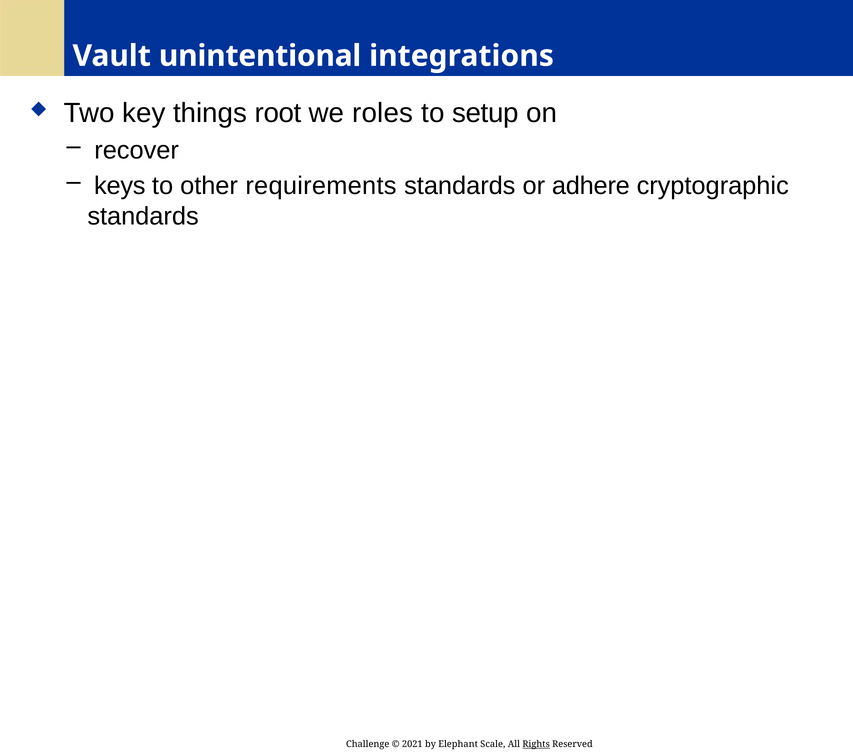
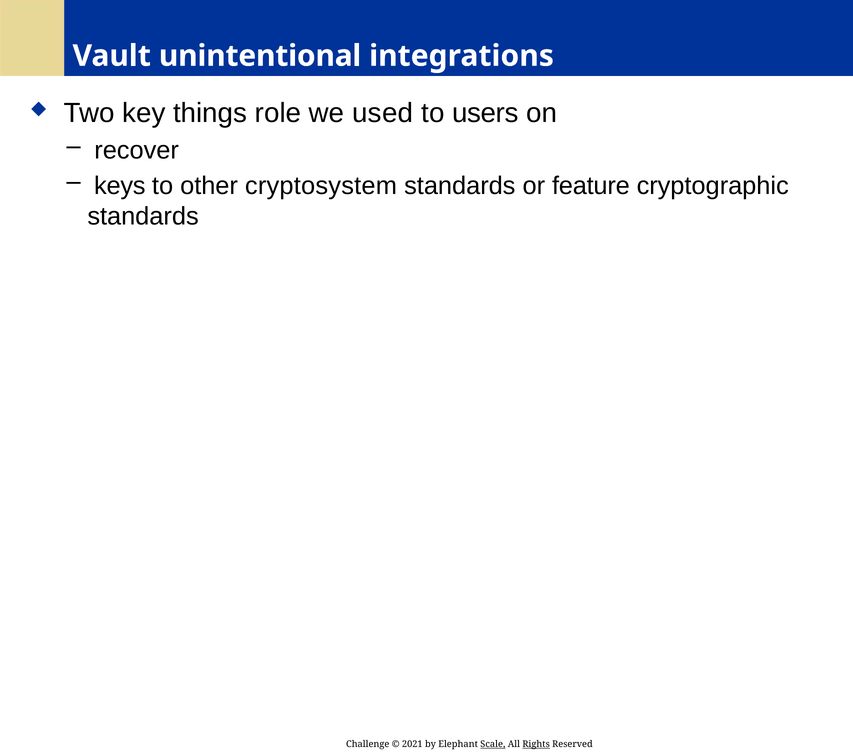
root: root -> role (278, 113)
roles: roles -> used (383, 113)
setup: setup -> users (485, 113)
requirements: requirements -> cryptosystem (321, 186)
adhere: adhere -> feature (591, 186)
Scale underline: none -> present (493, 744)
